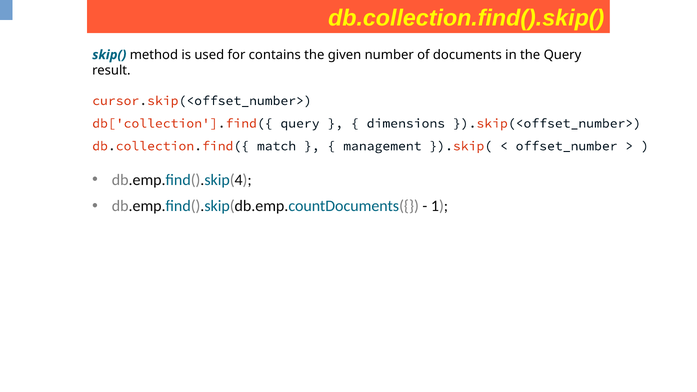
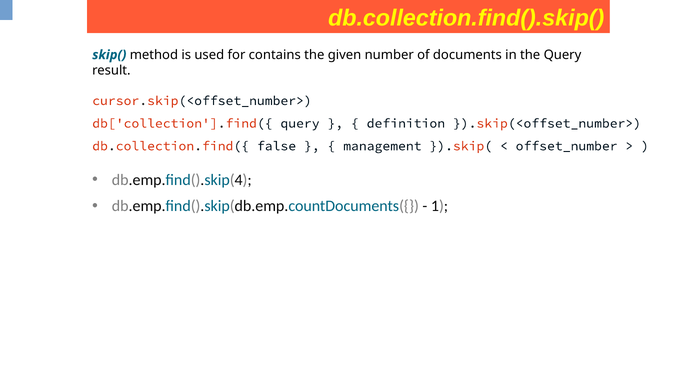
dimensions: dimensions -> definition (406, 123)
match: match -> false (277, 146)
